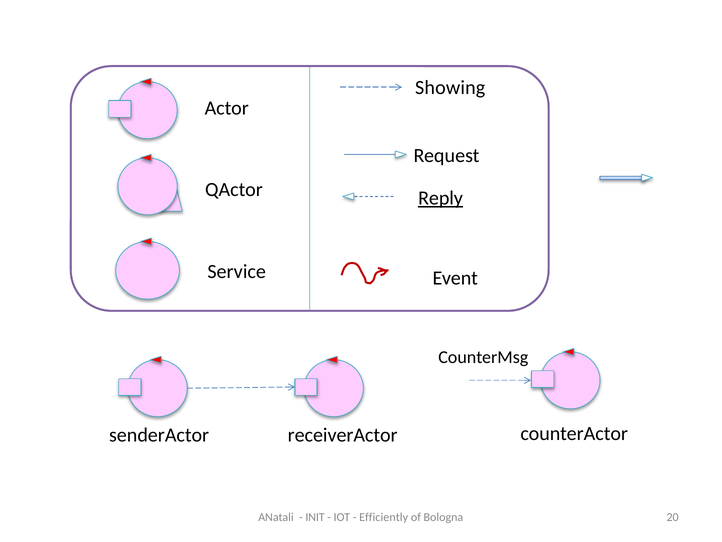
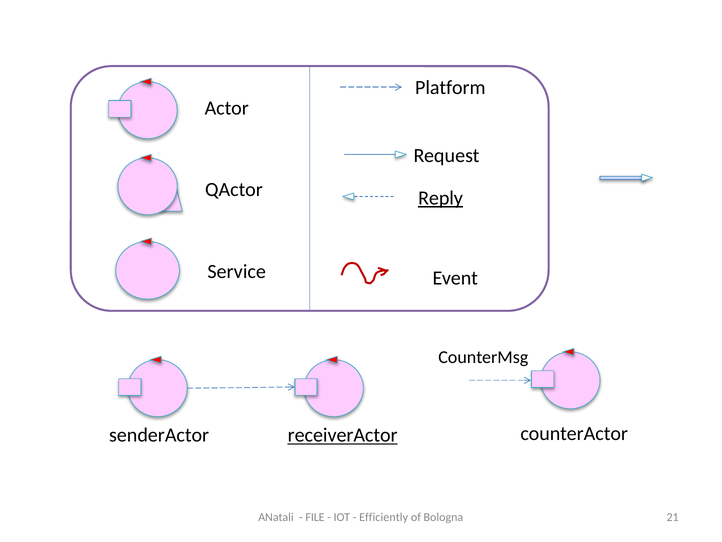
Showing: Showing -> Platform (450, 88)
receiverActor underline: none -> present (343, 435)
INIT: INIT -> FILE (315, 517)
20: 20 -> 21 (673, 517)
